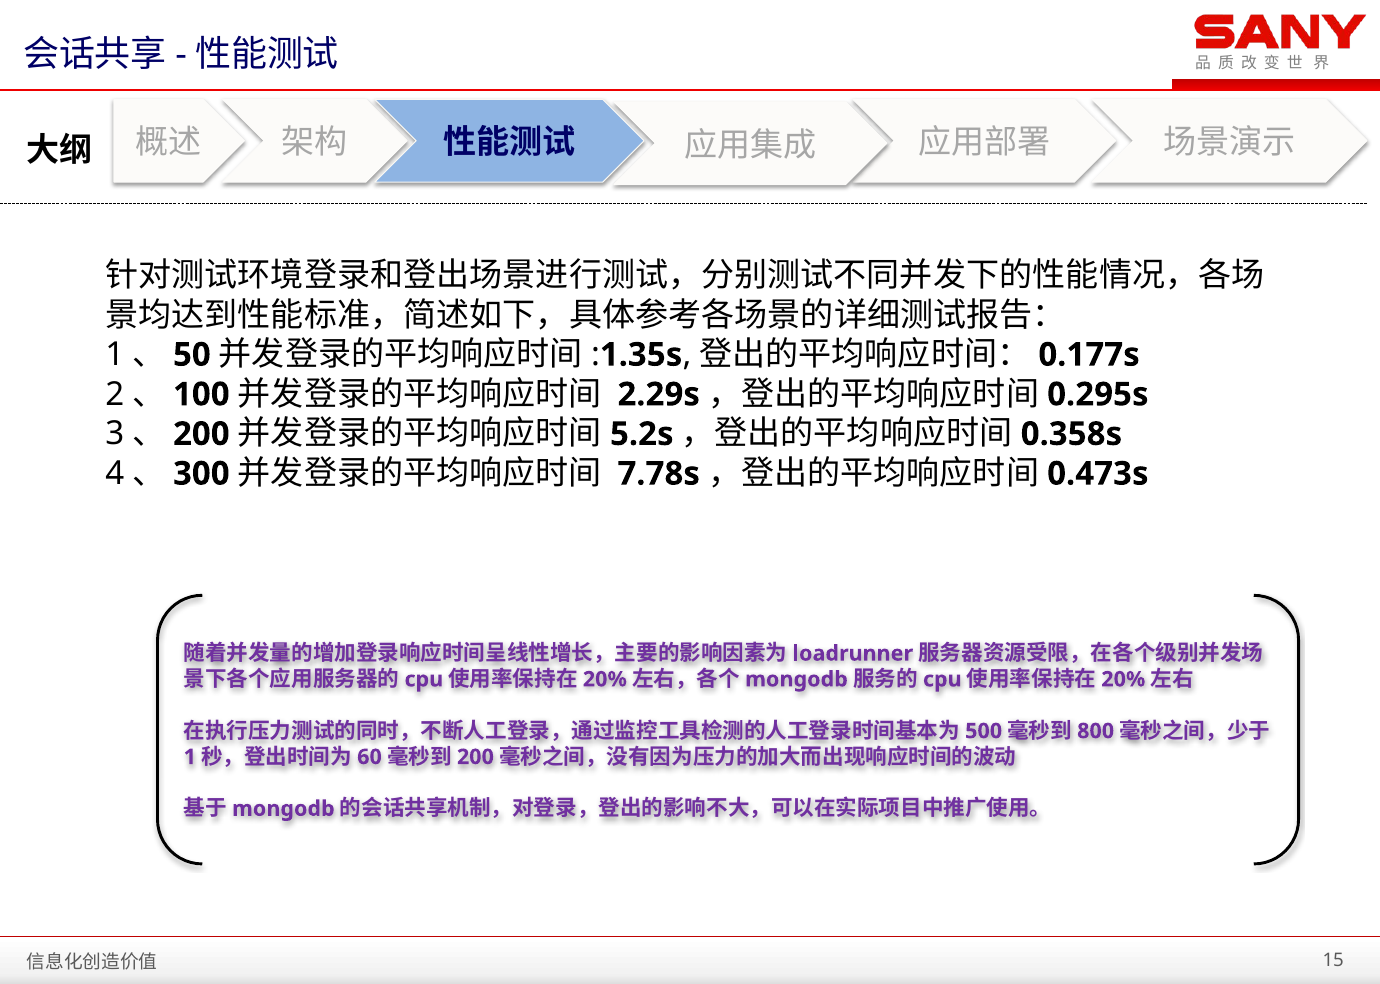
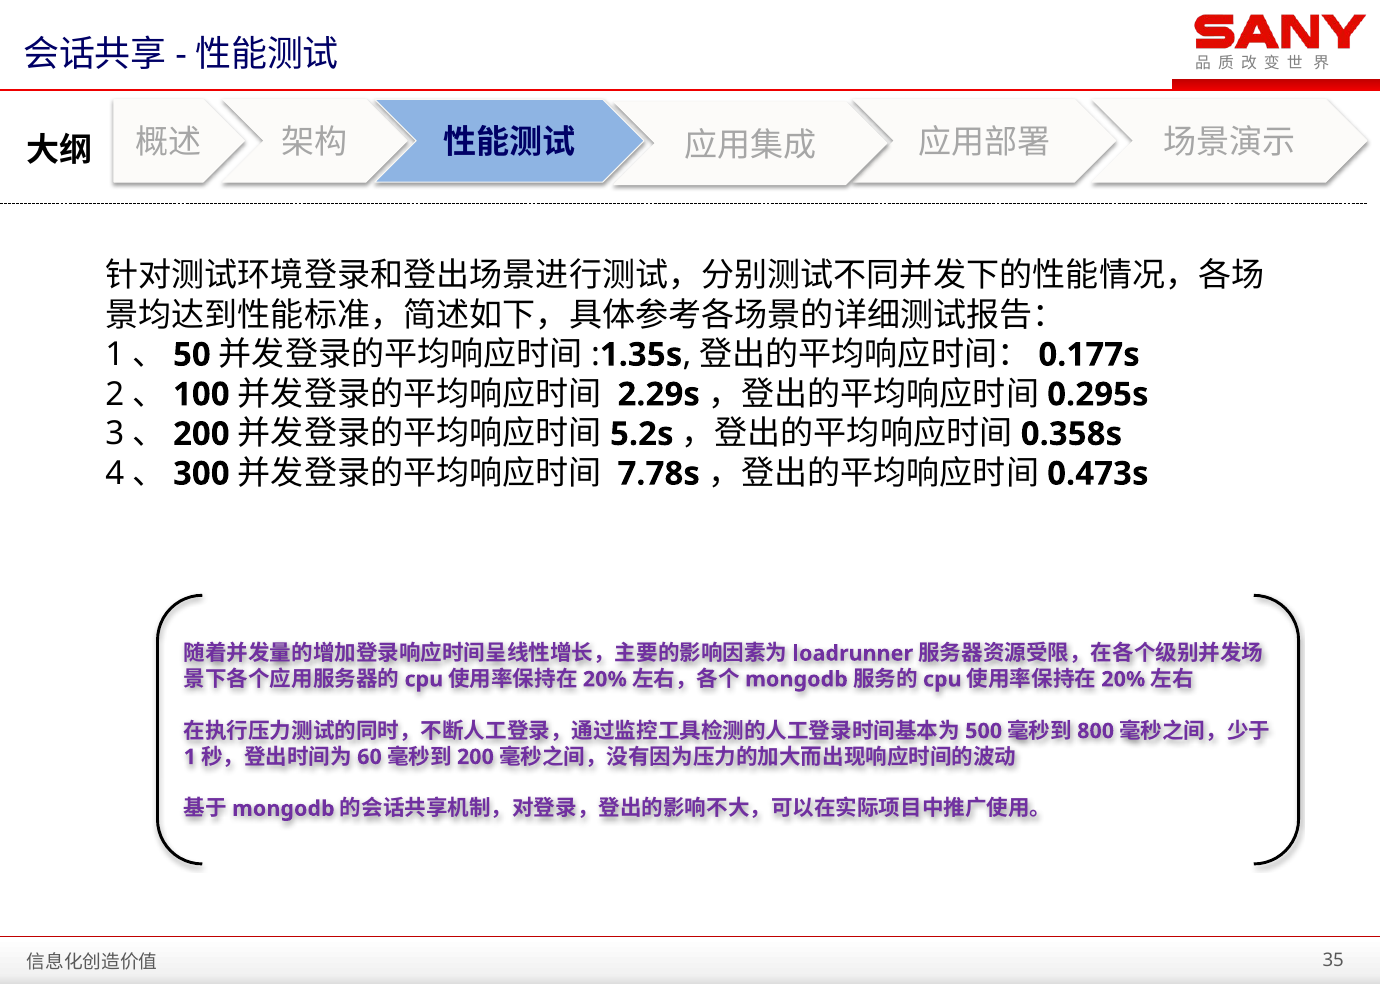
15: 15 -> 35 (1333, 961)
